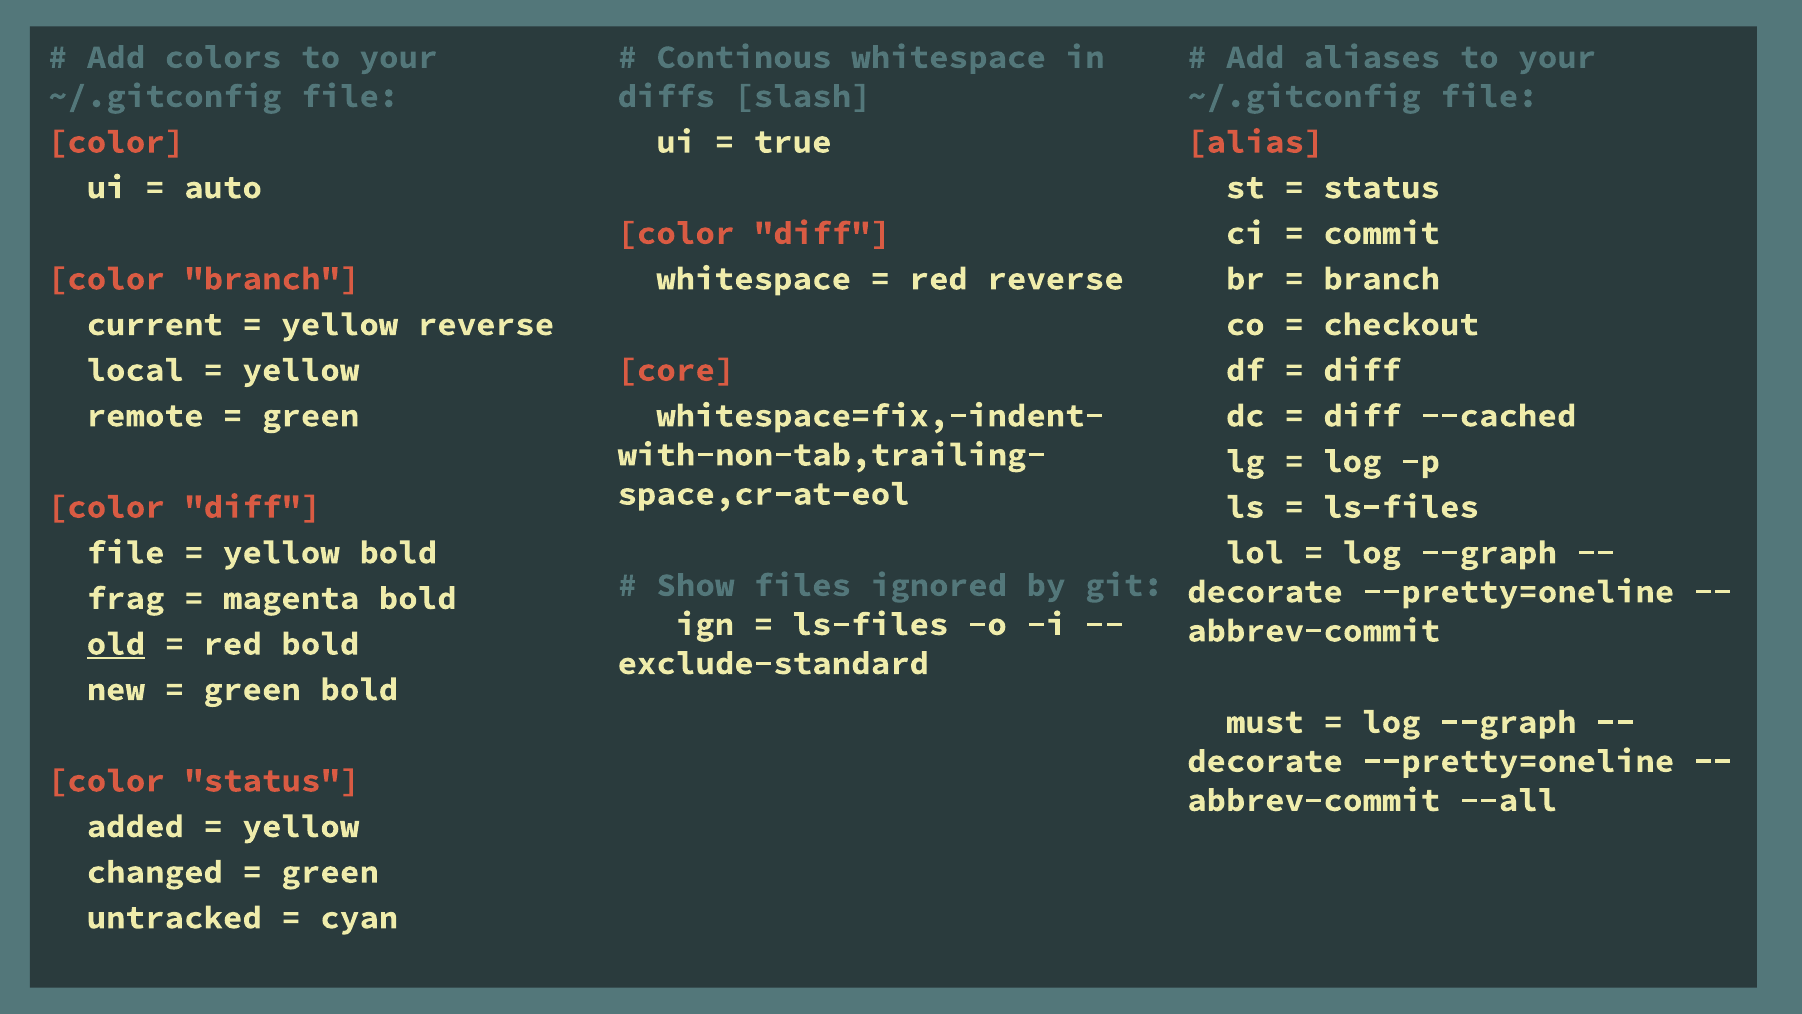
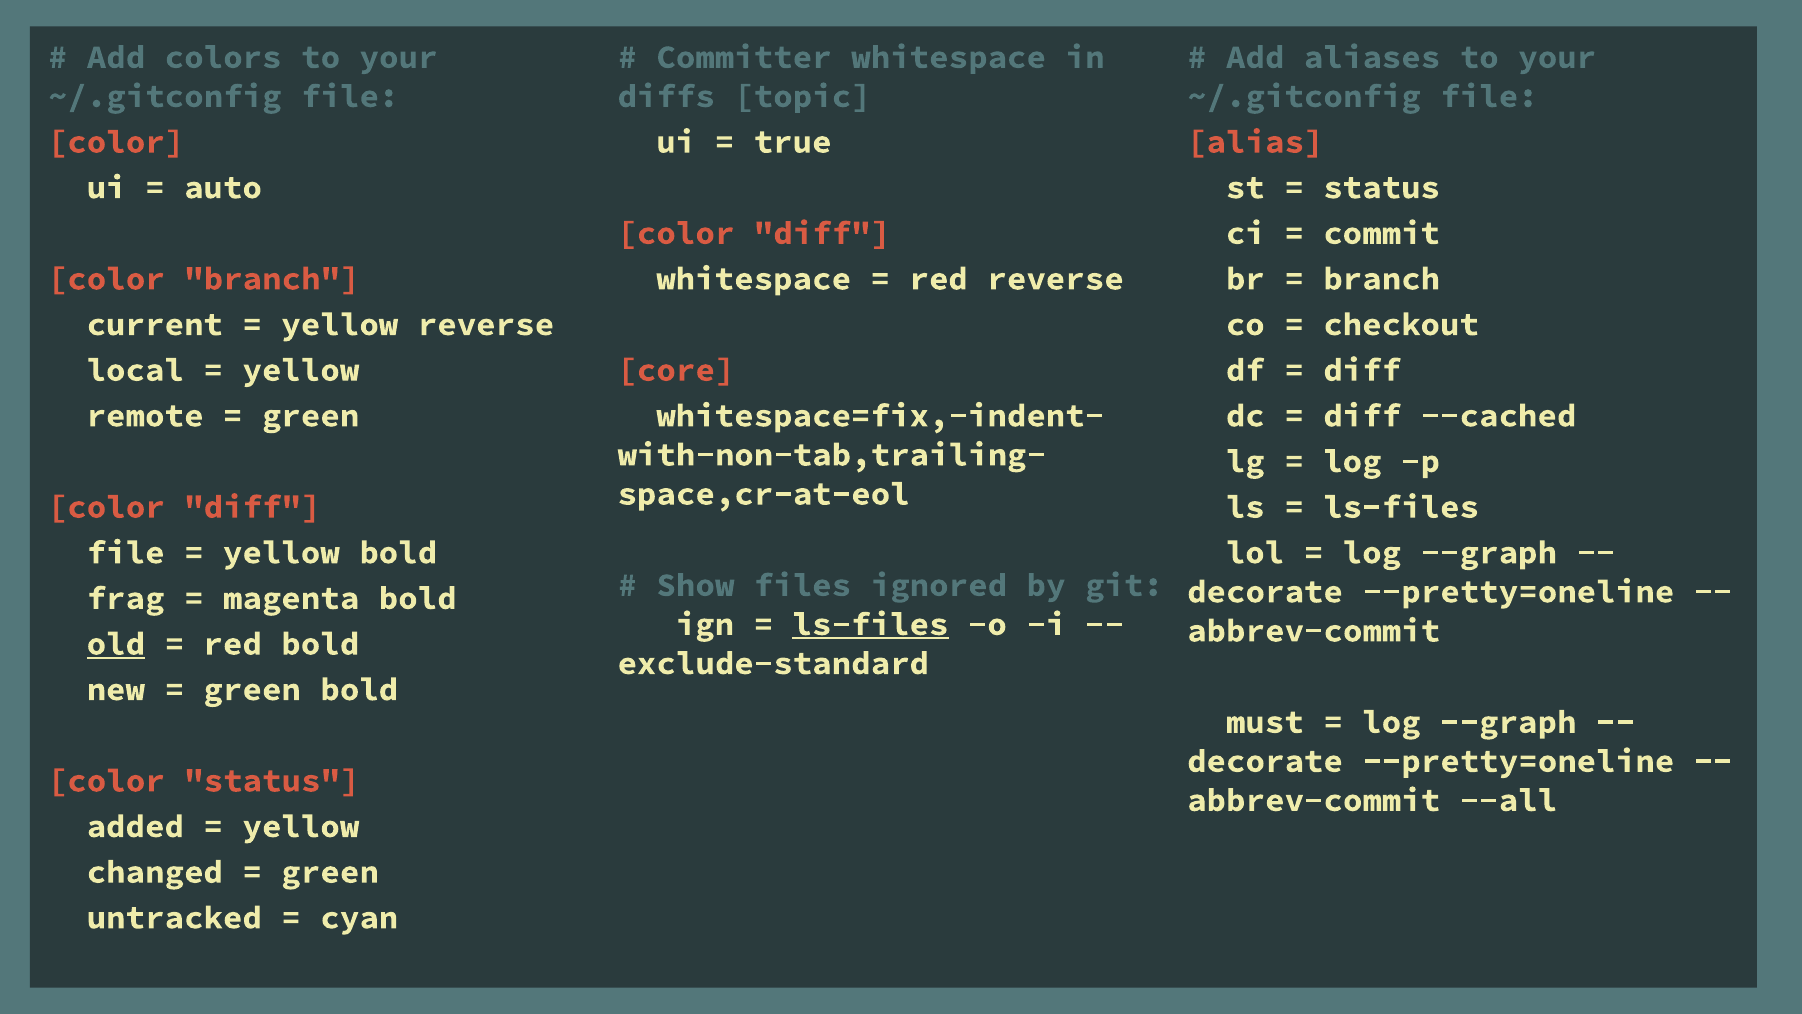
Continous: Continous -> Committer (744, 57)
slash: slash -> topic (803, 96)
ls-files underline: none -> present (871, 624)
